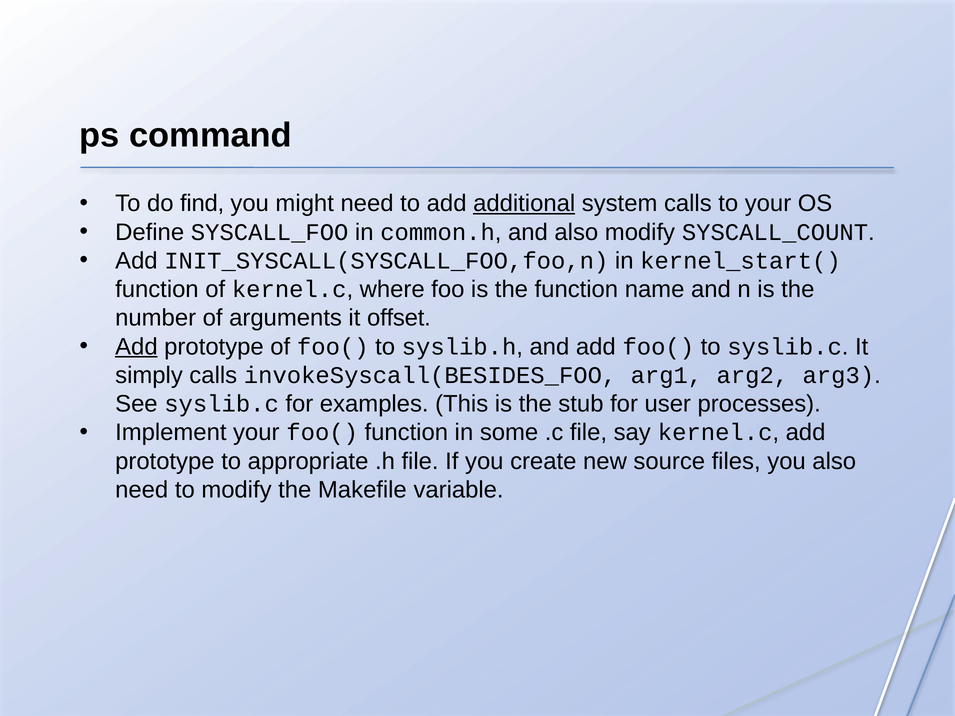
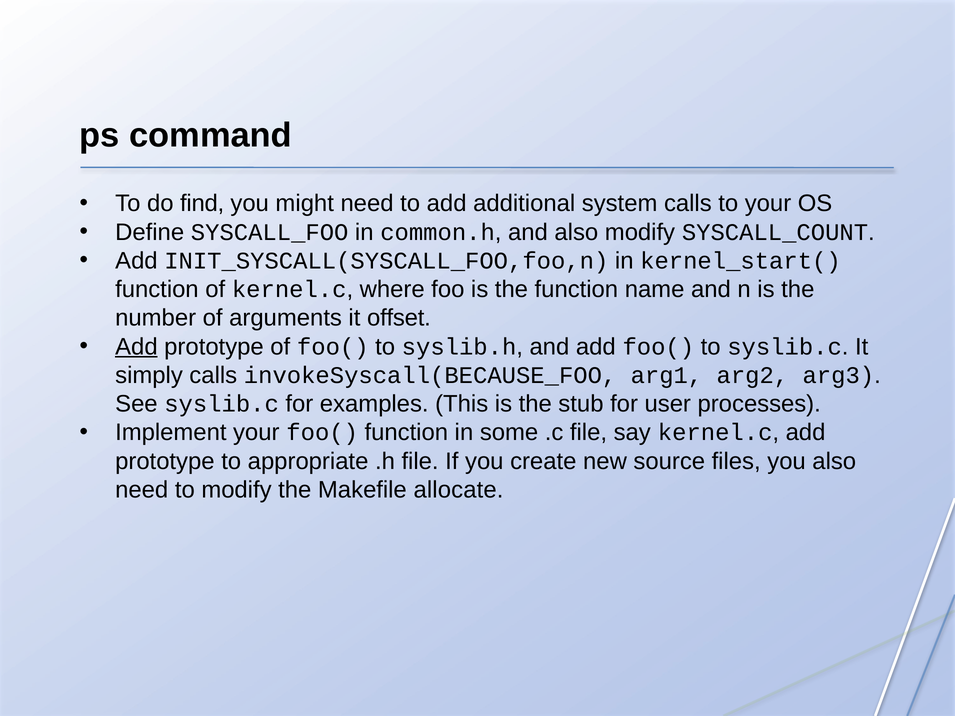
additional underline: present -> none (524, 204)
invokeSyscall(BESIDES_FOO: invokeSyscall(BESIDES_FOO -> invokeSyscall(BECAUSE_FOO (430, 375)
variable: variable -> allocate (458, 490)
